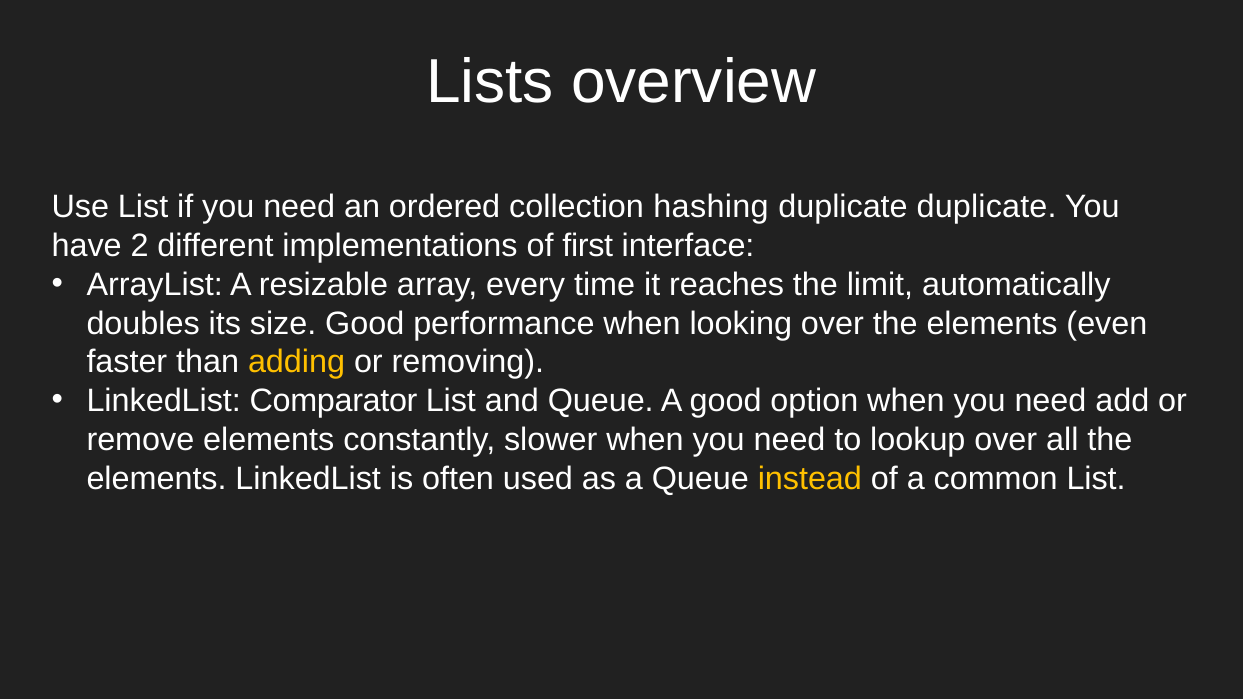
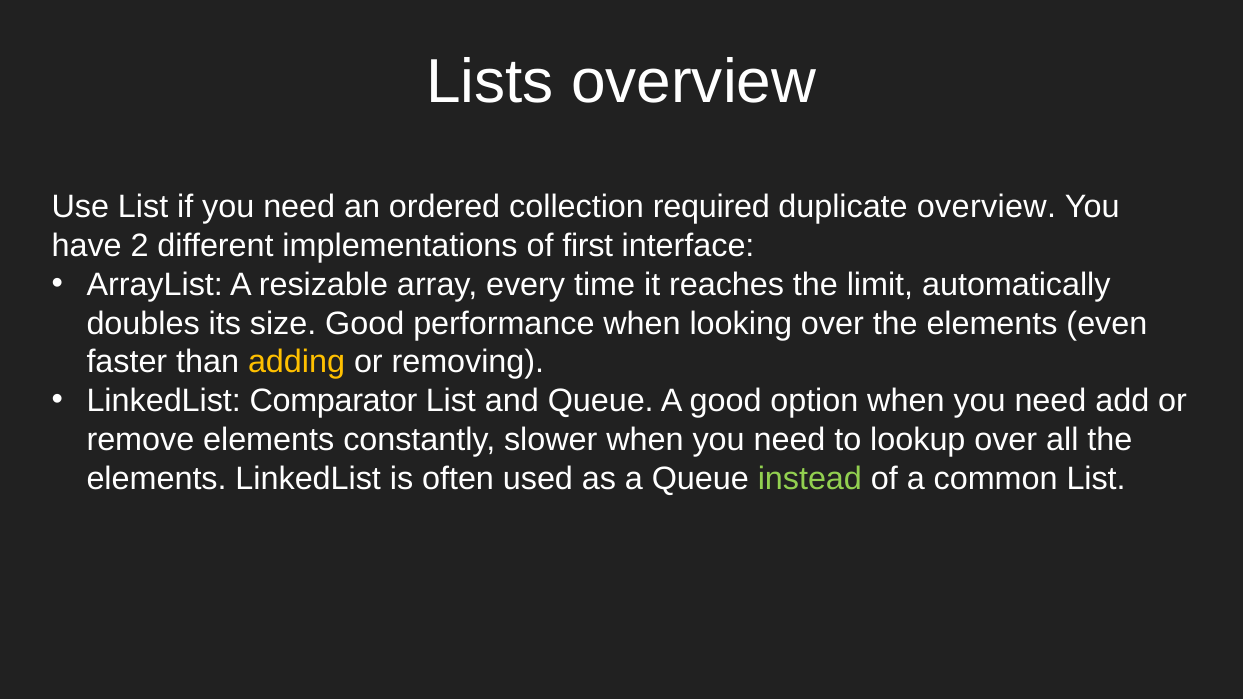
hashing: hashing -> required (711, 207)
duplicate duplicate: duplicate -> overview (987, 207)
instead colour: yellow -> light green (810, 479)
